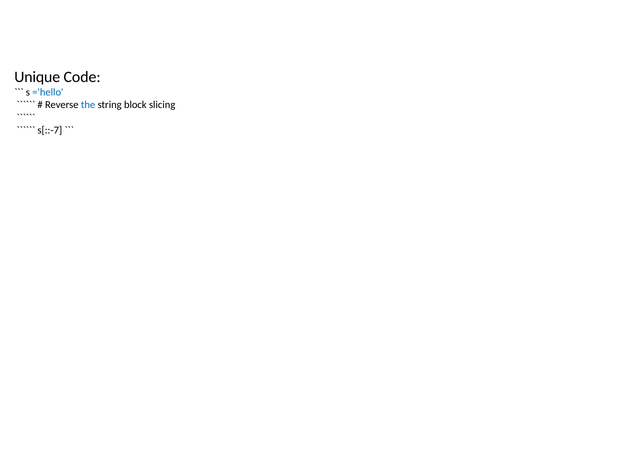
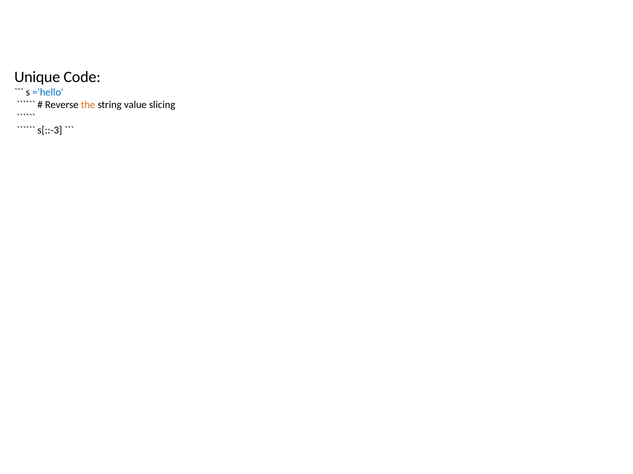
the colour: blue -> orange (88, 105)
block: block -> value (135, 105)
s[::-7: s[::-7 -> s[::-3 (50, 130)
